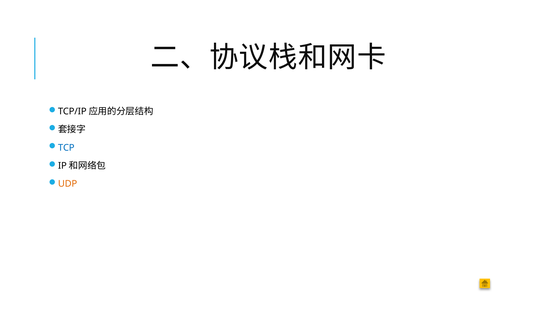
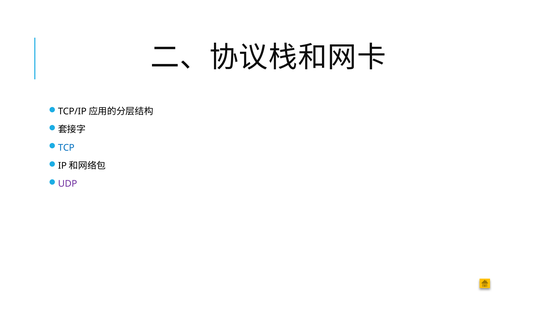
UDP colour: orange -> purple (68, 184)
